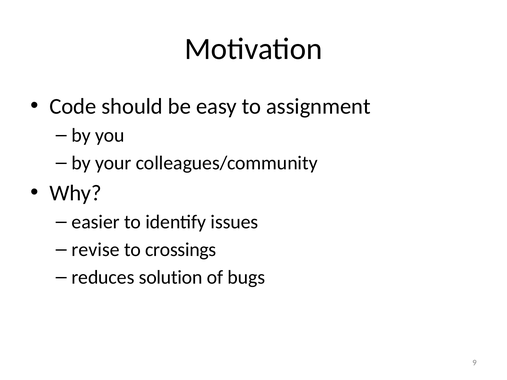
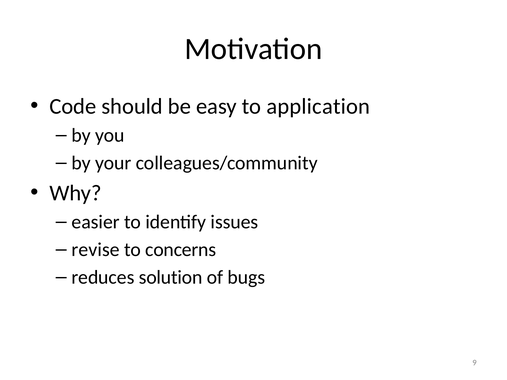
assignment: assignment -> application (318, 106)
crossings: crossings -> concerns (181, 250)
